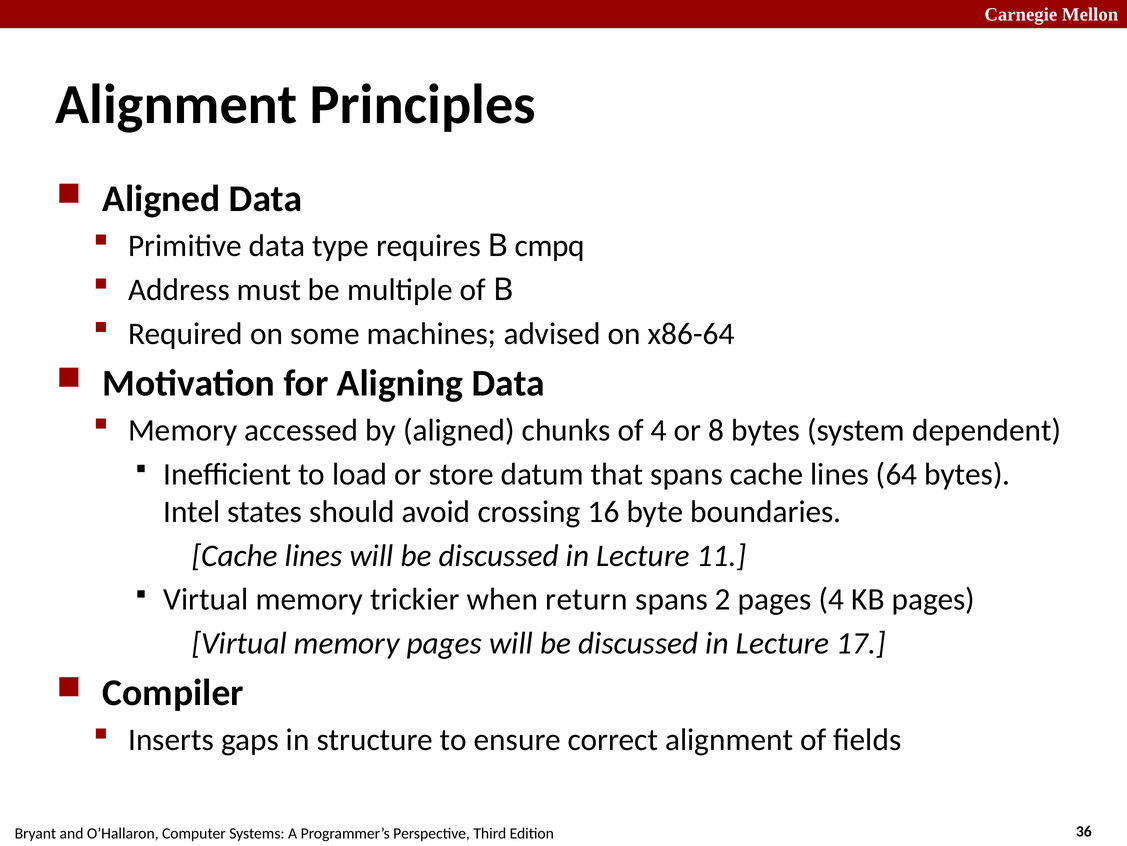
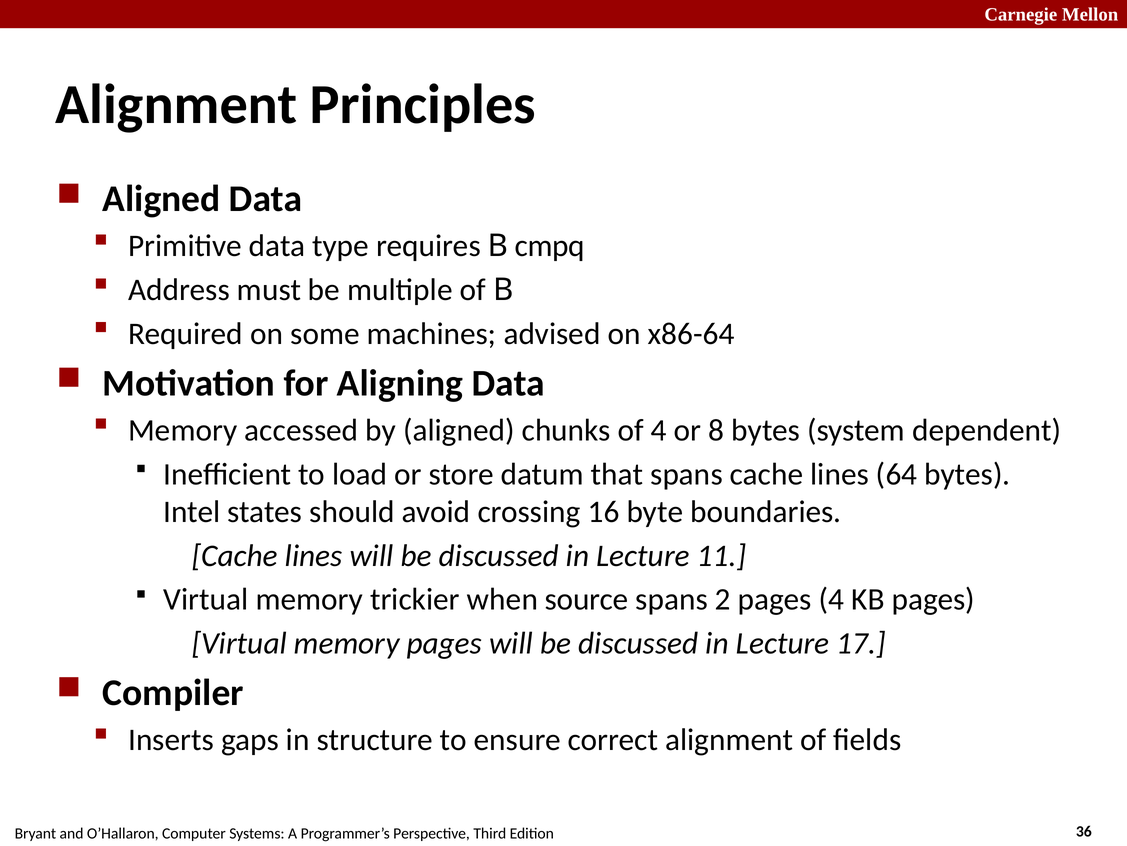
return: return -> source (587, 599)
